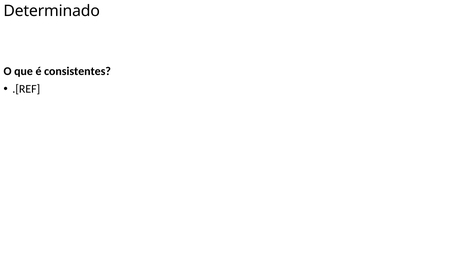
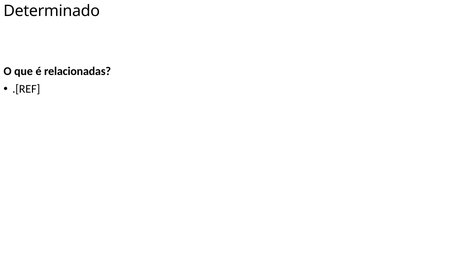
consistentes: consistentes -> relacionadas (78, 71)
